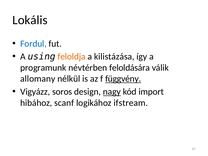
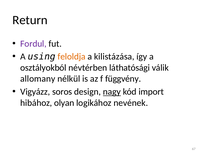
Lokális: Lokális -> Return (30, 20)
Fordul colour: blue -> purple (33, 44)
programunk: programunk -> osztályokból (43, 68)
feloldására: feloldására -> láthatósági (130, 68)
függvény underline: present -> none (123, 79)
scanf: scanf -> olyan (64, 103)
ifstream: ifstream -> nevének (131, 103)
